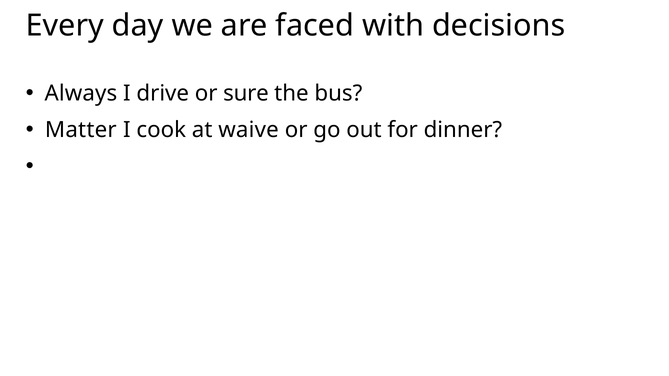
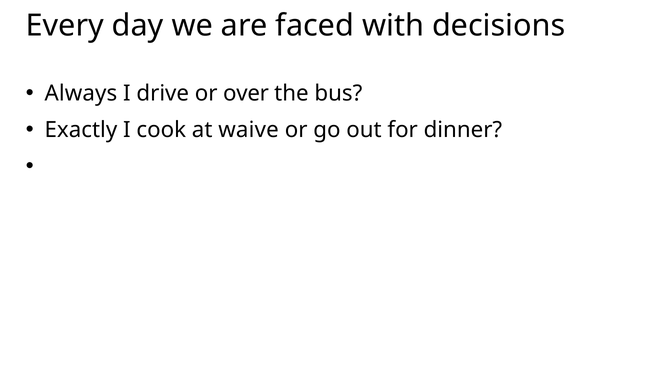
sure: sure -> over (246, 94)
Matter: Matter -> Exactly (81, 130)
